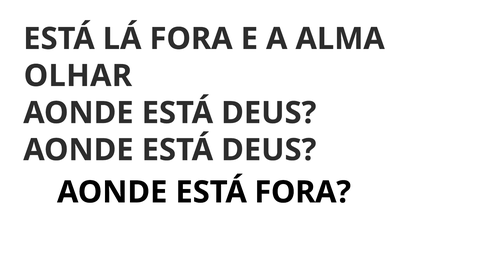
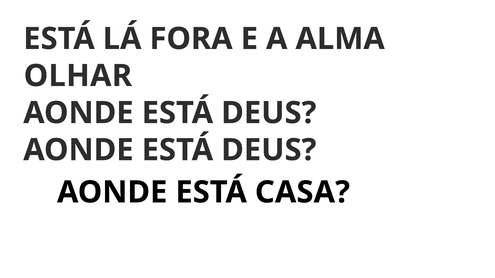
ESTÁ FORA: FORA -> CASA (302, 193)
